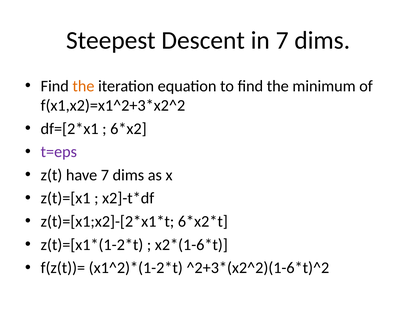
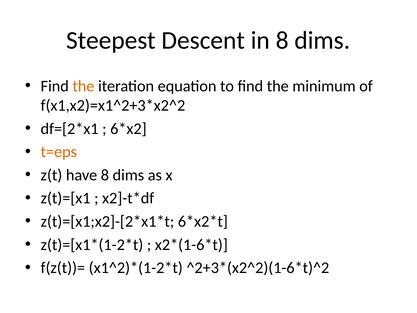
in 7: 7 -> 8 (282, 40)
t=eps colour: purple -> orange (59, 152)
have 7: 7 -> 8 (105, 175)
